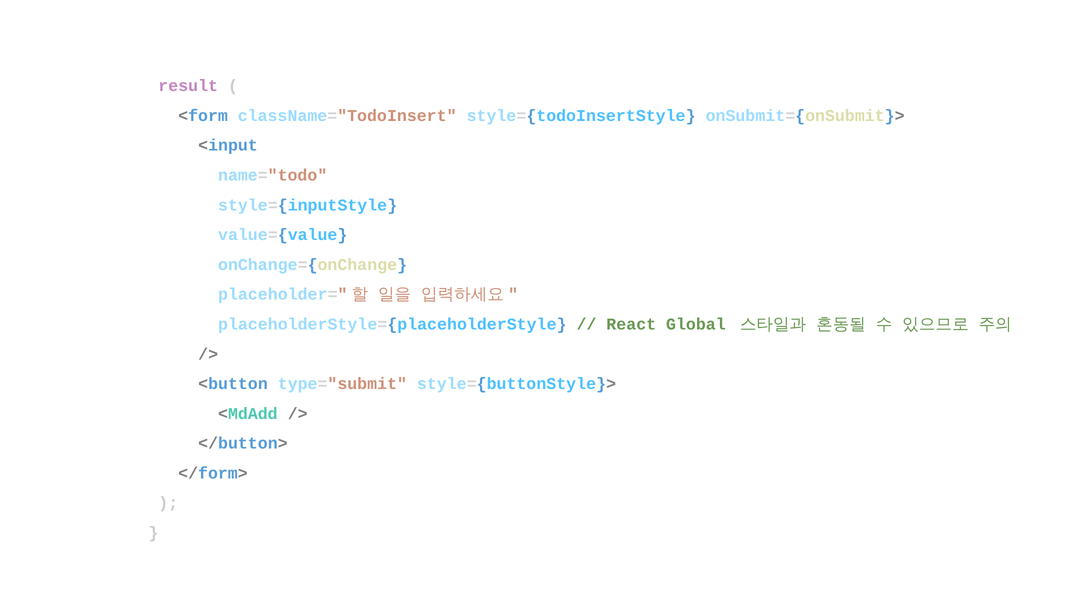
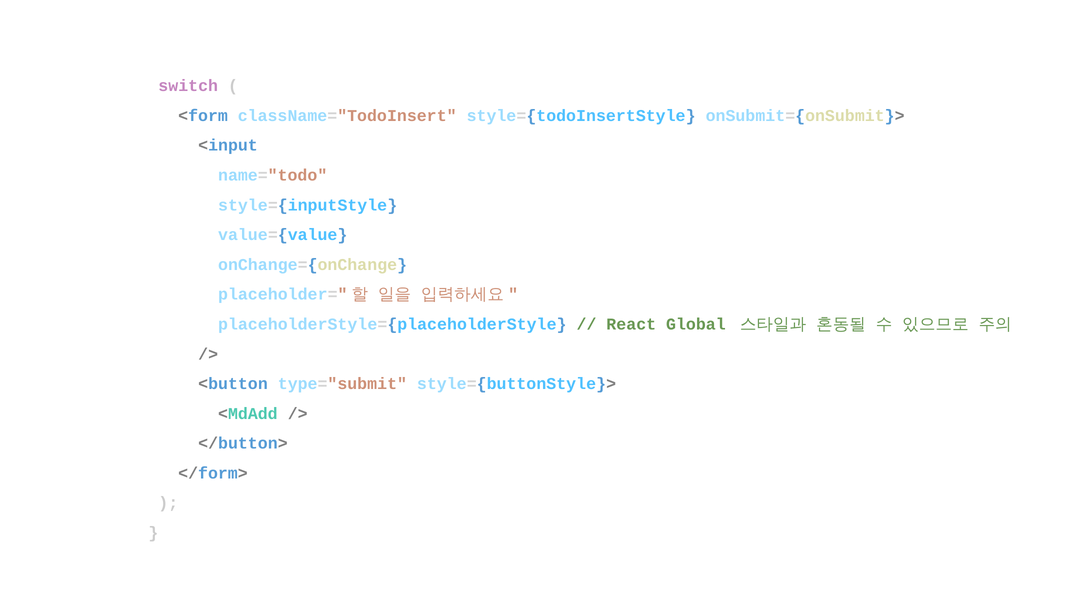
result: result -> switch (188, 86)
